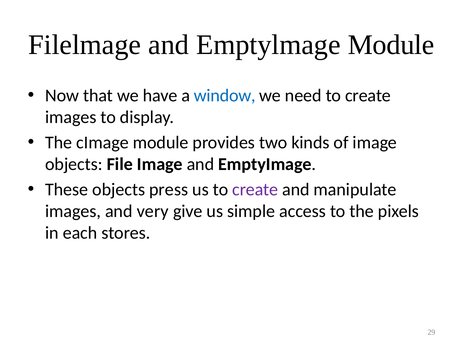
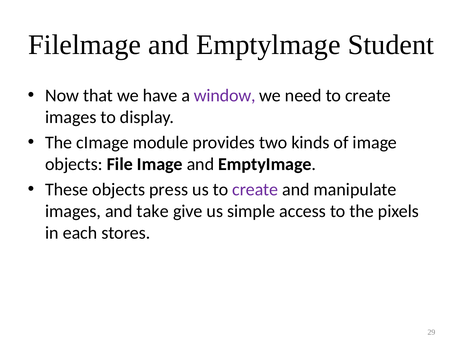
Emptylmage Module: Module -> Student (391, 45)
window colour: blue -> purple (225, 95)
very: very -> take (153, 211)
